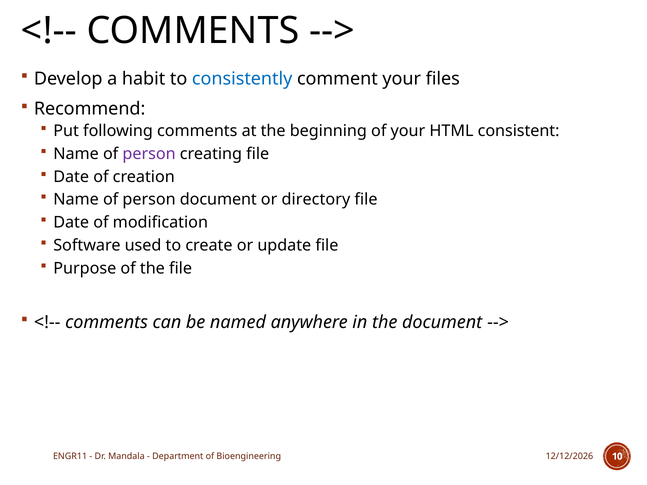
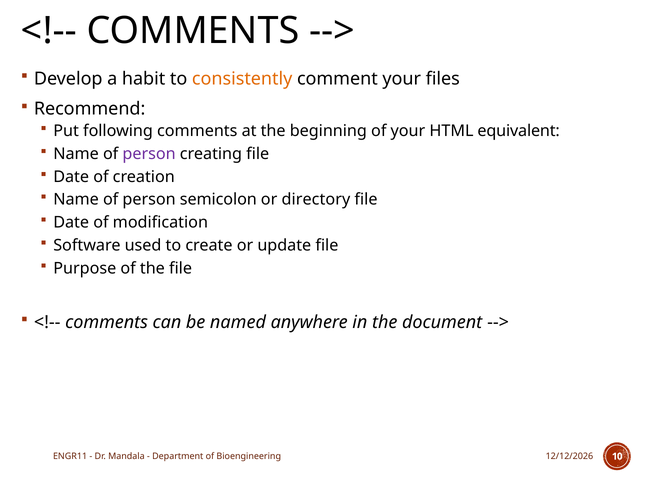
consistently colour: blue -> orange (242, 79)
consistent: consistent -> equivalent (519, 131)
person document: document -> semicolon (218, 200)
